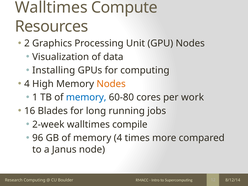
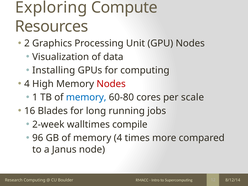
Walltimes: Walltimes -> Exploring (51, 8)
Nodes colour: orange -> red (111, 84)
work: work -> scale (193, 97)
